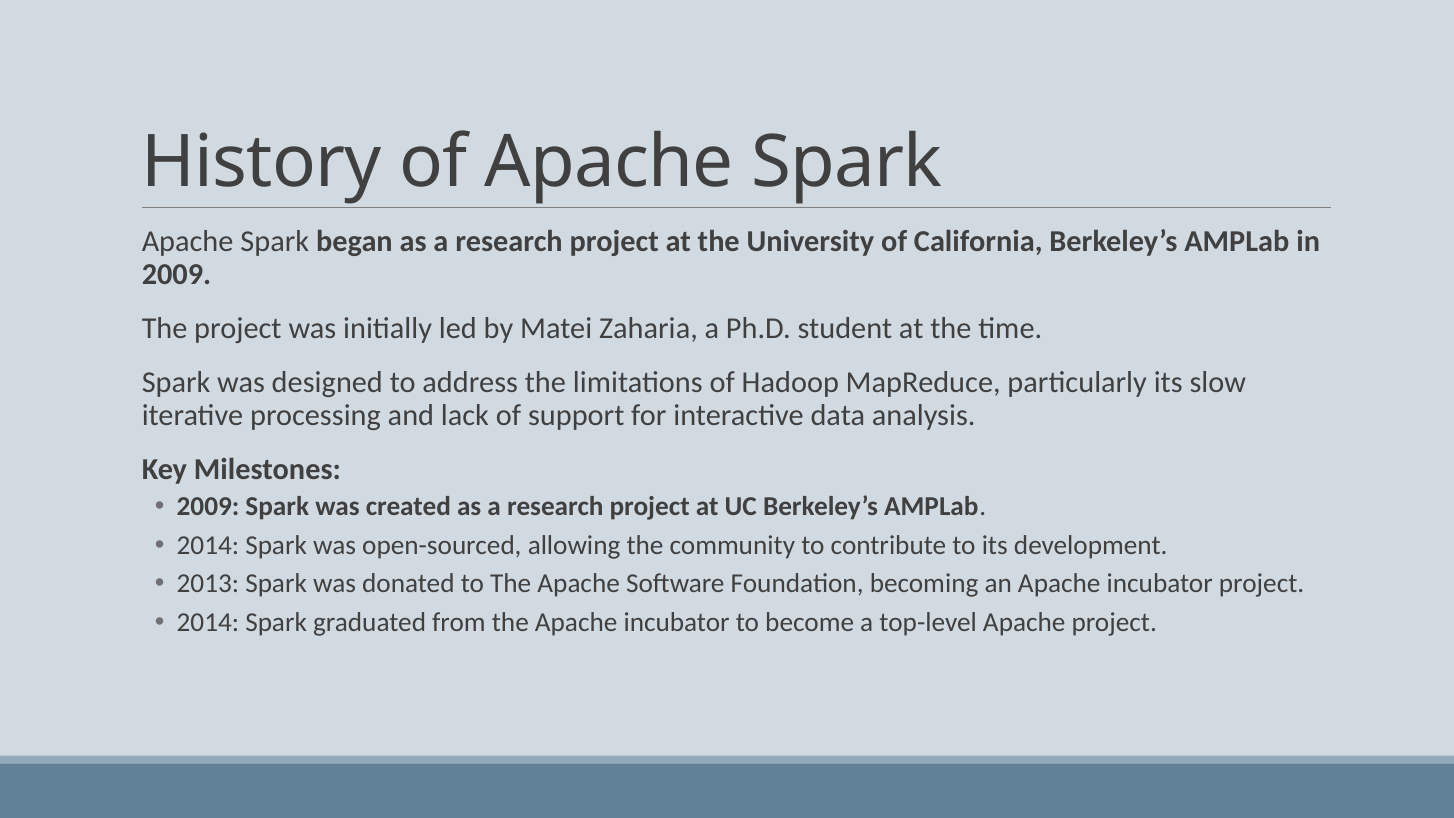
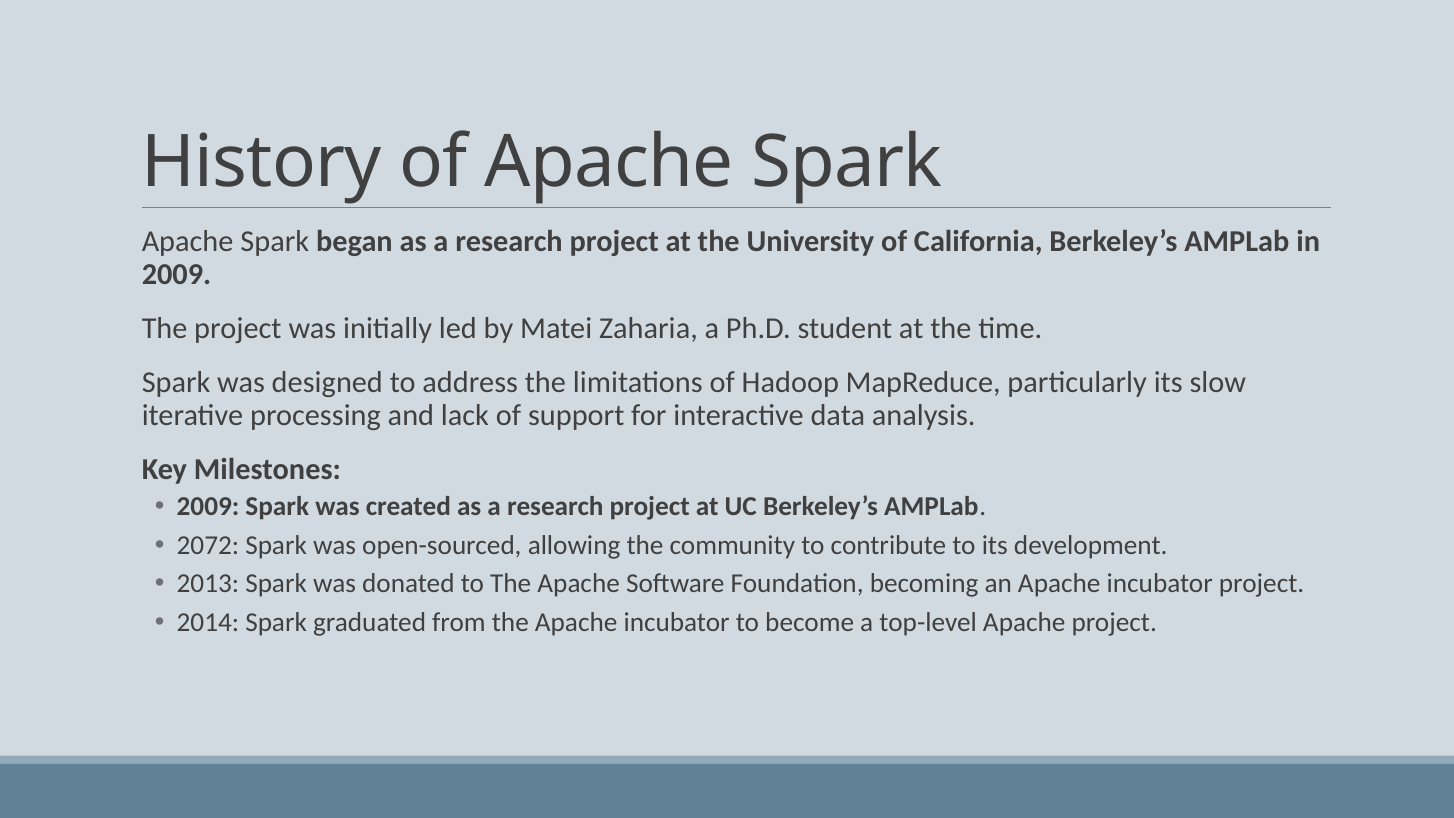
2014: 2014 -> 2072 (208, 545)
